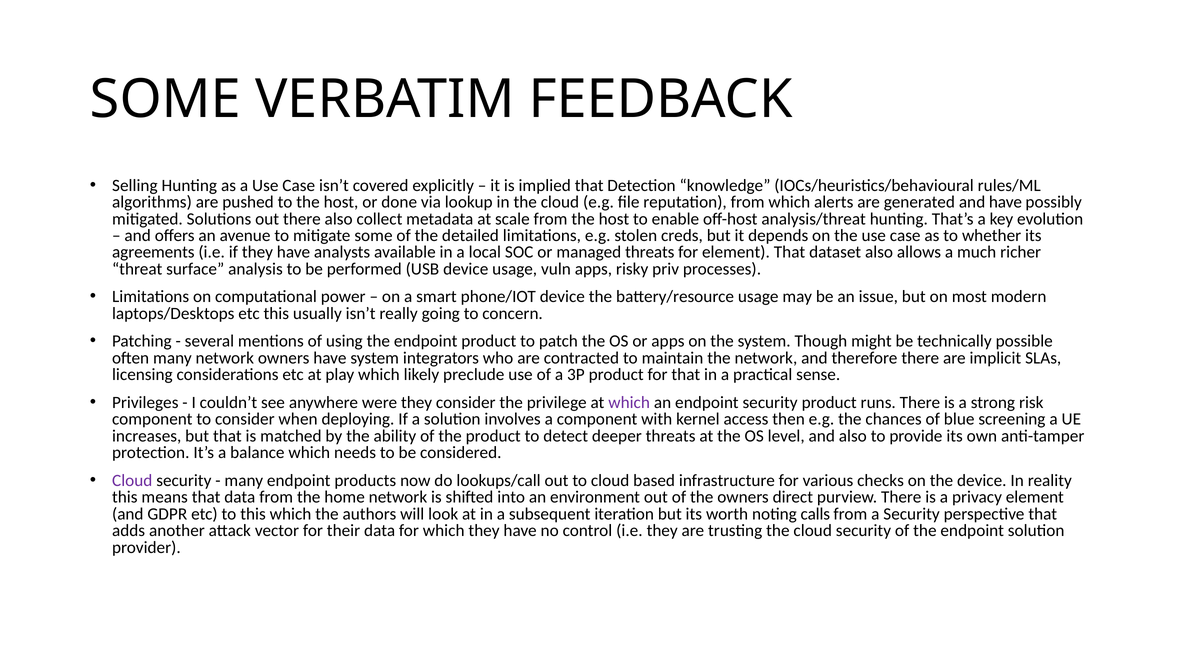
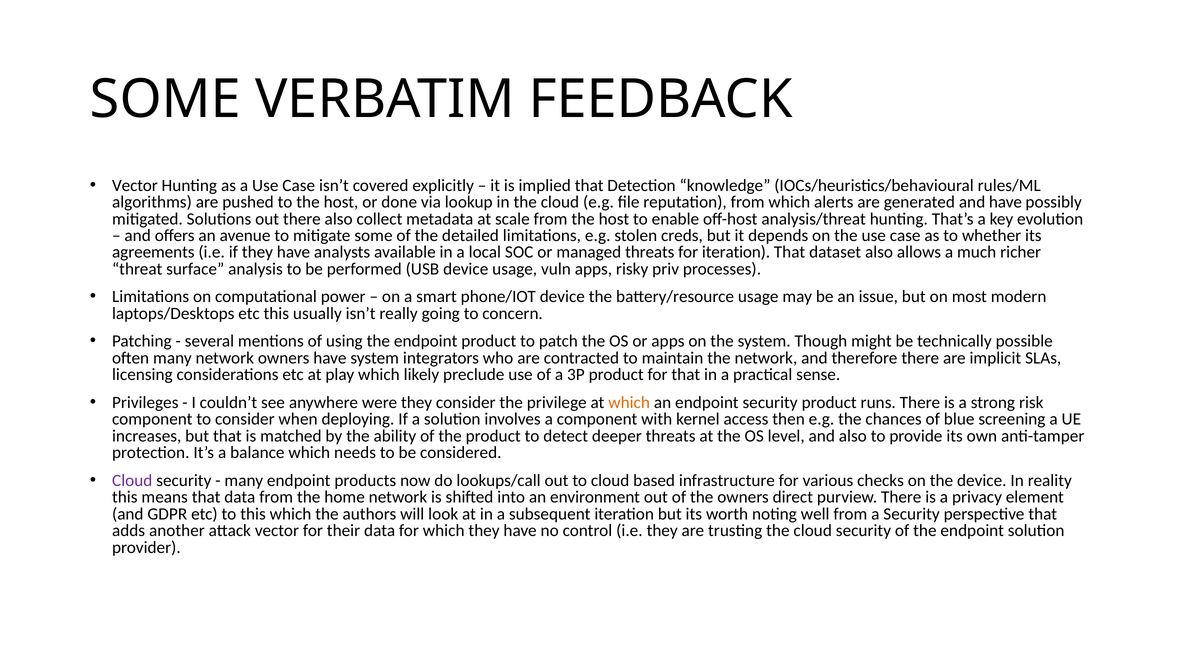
Selling: Selling -> Vector (135, 185)
for element: element -> iteration (736, 252)
which colour: purple -> orange (629, 402)
calls: calls -> well (815, 514)
